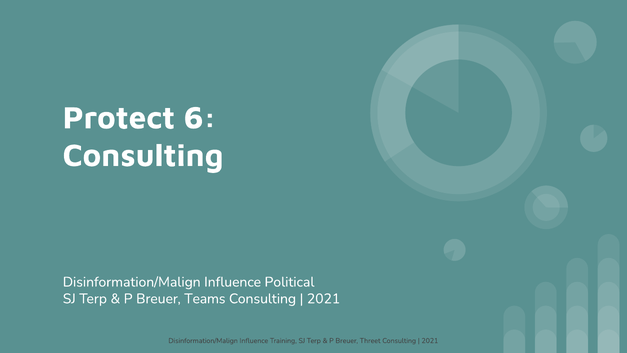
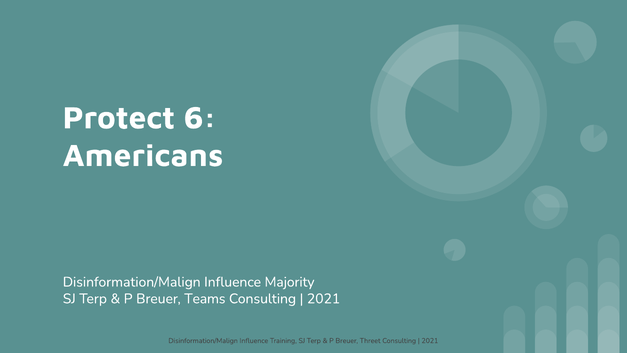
Consulting: Consulting -> Americans (143, 155)
Political: Political -> Majority (290, 282)
